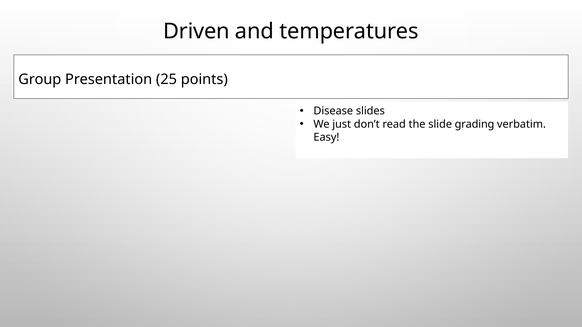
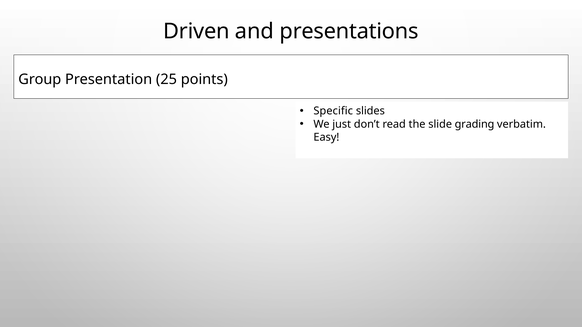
temperatures: temperatures -> presentations (349, 31)
Disease: Disease -> Specific (333, 111)
